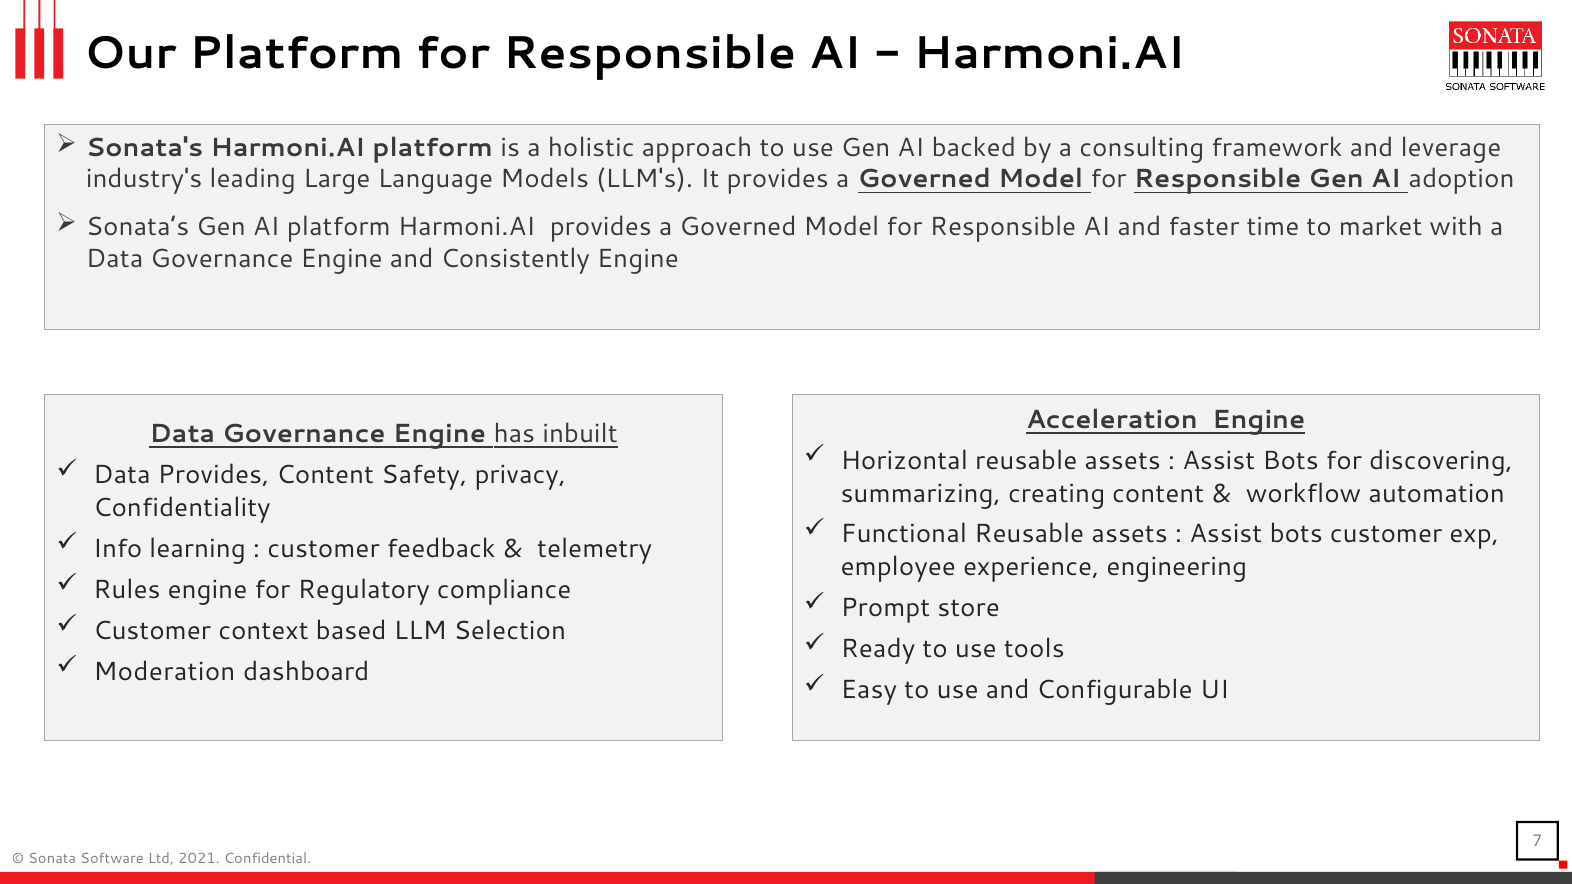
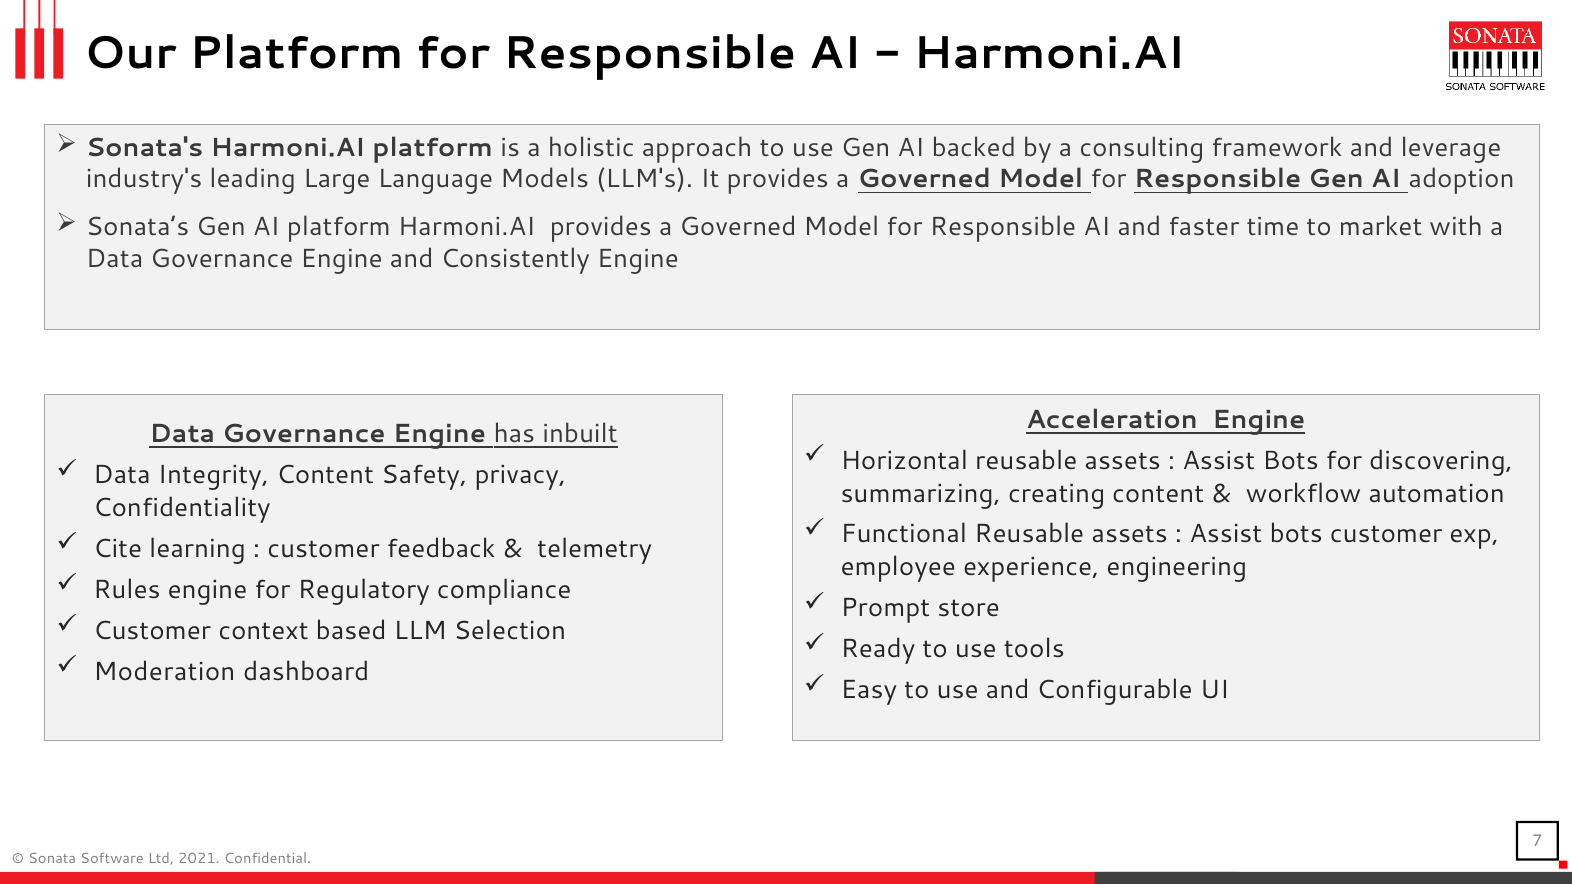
Data Provides: Provides -> Integrity (213, 475)
Info: Info -> Cite (118, 549)
